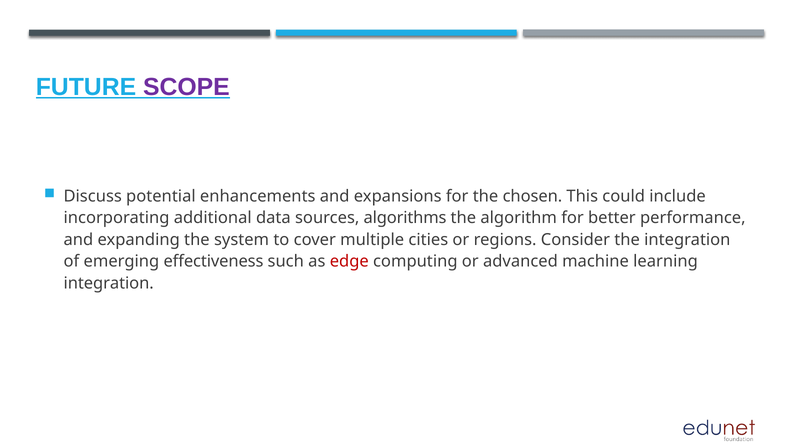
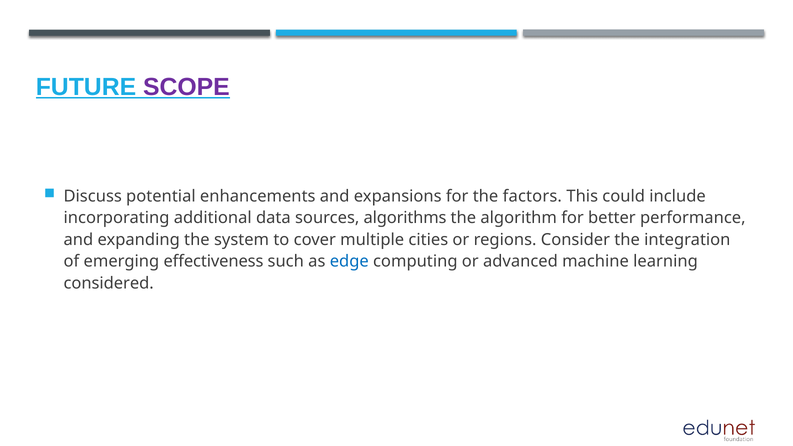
chosen: chosen -> factors (532, 196)
edge colour: red -> blue (349, 261)
integration: integration -> considered (109, 283)
